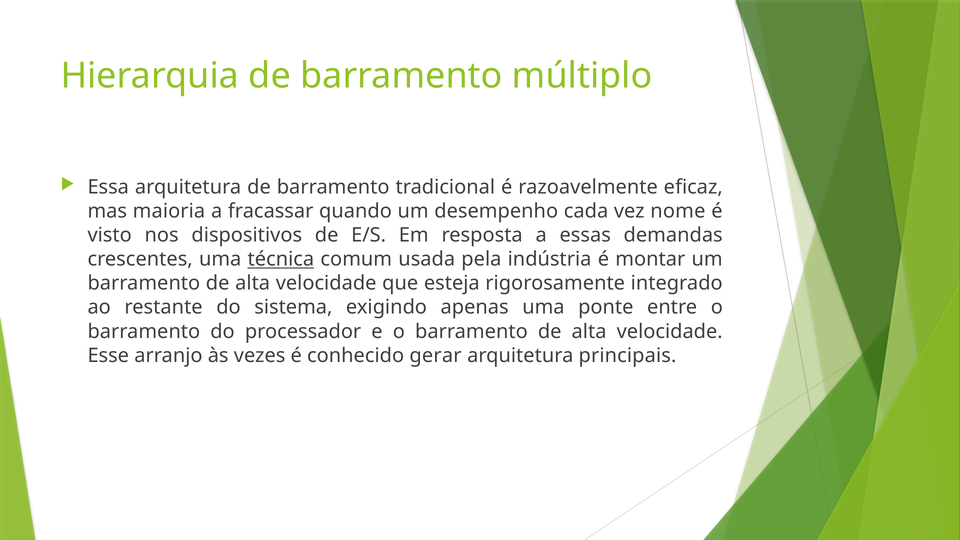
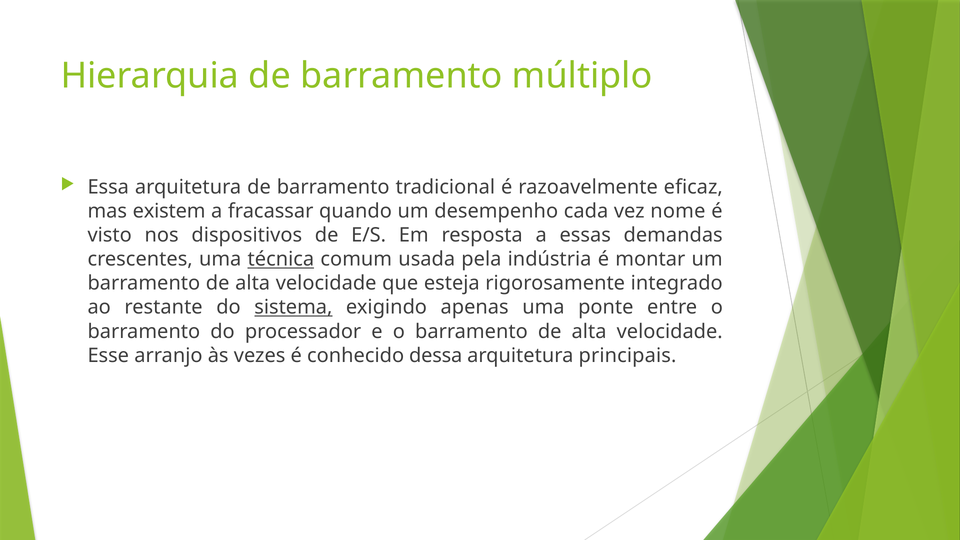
maioria: maioria -> existem (169, 211)
sistema underline: none -> present (293, 307)
gerar: gerar -> dessa (436, 355)
